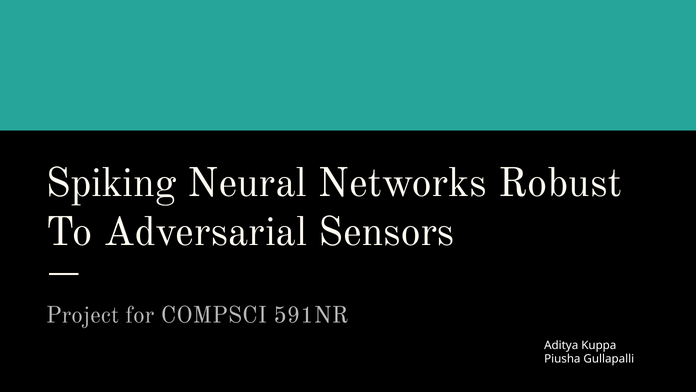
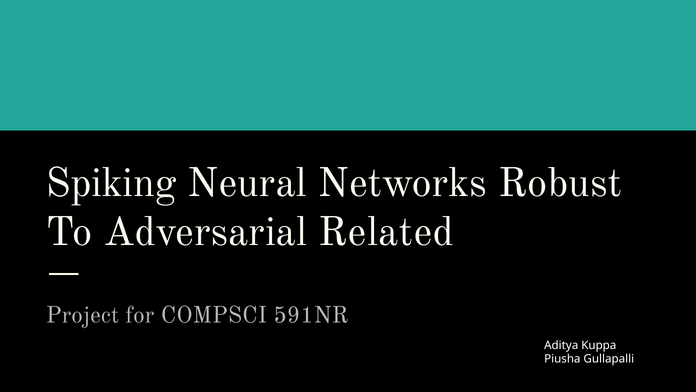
Sensors: Sensors -> Related (386, 232)
